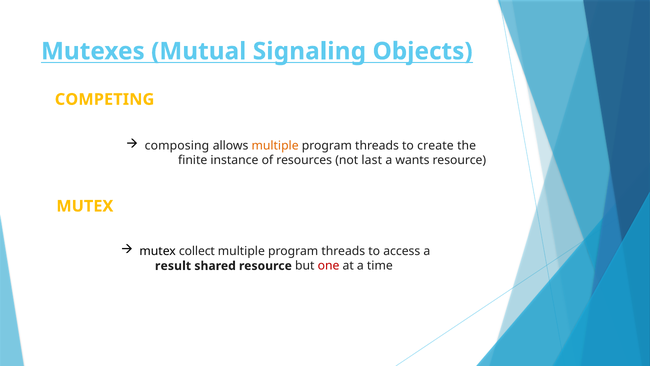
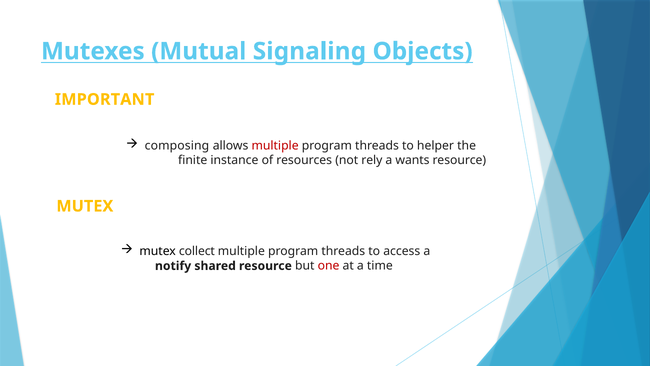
COMPETING: COMPETING -> IMPORTANT (105, 99)
multiple colour: orange -> red (275, 145)
create: create -> helper (436, 145)
last: last -> rely (372, 160)
result: result -> notify (173, 266)
